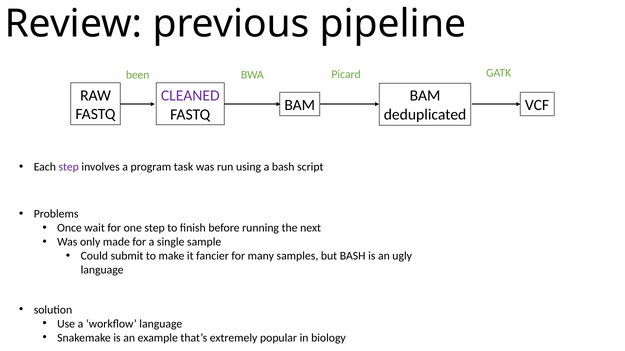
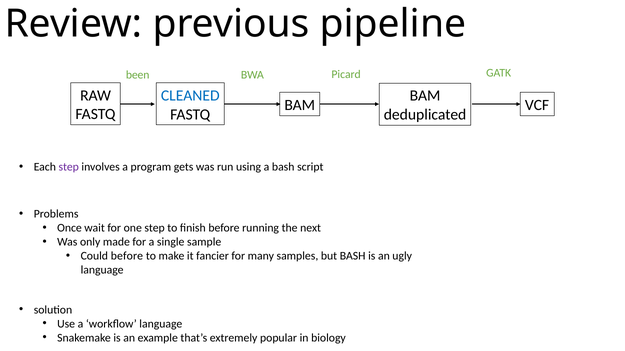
CLEANED colour: purple -> blue (190, 96)
task: task -> gets (184, 167)
Could submit: submit -> before (127, 256)
